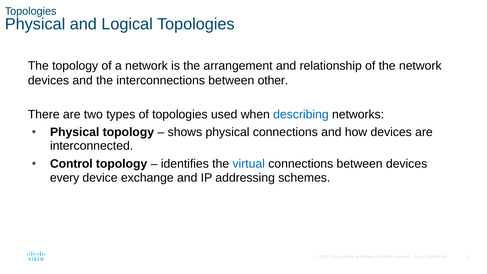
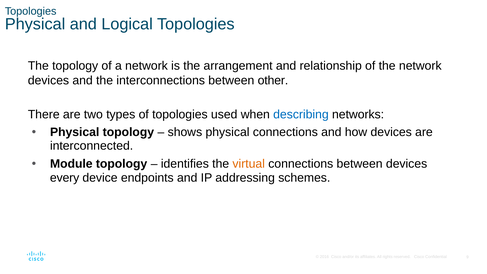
Control: Control -> Module (71, 164)
virtual colour: blue -> orange (249, 164)
exchange: exchange -> endpoints (147, 178)
